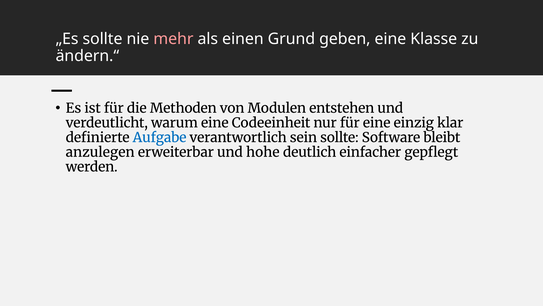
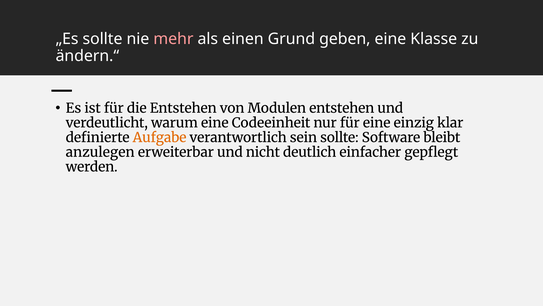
die Methoden: Methoden -> Entstehen (183, 108)
Aufgabe colour: blue -> orange (160, 137)
hohe: hohe -> nicht (263, 152)
